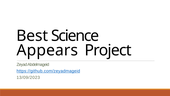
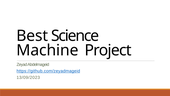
Appears: Appears -> Machine (47, 50)
